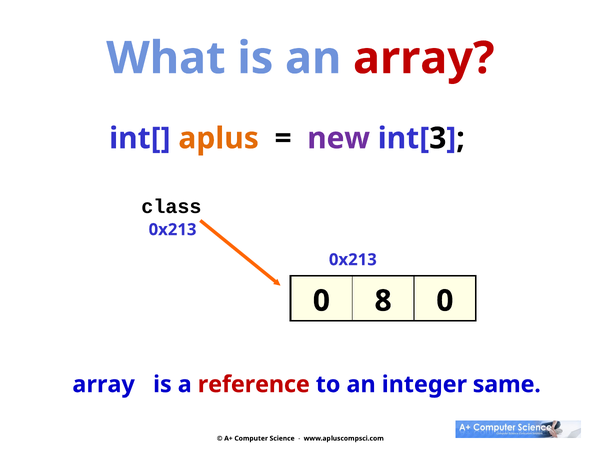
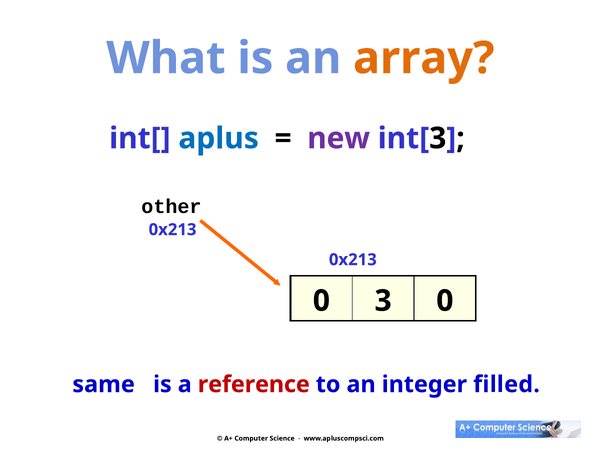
array colour: red -> orange (424, 58)
aplus colour: orange -> blue (219, 138)
class: class -> other (171, 207)
8: 8 -> 3 (383, 301)
array: array -> same (104, 384)
same: same -> filled (507, 384)
